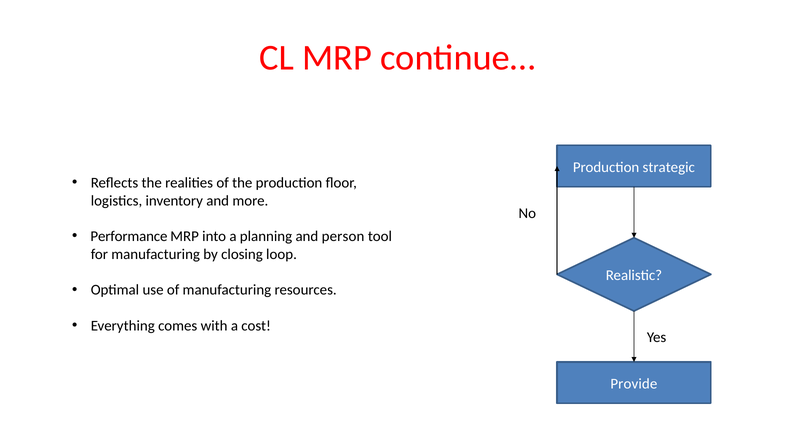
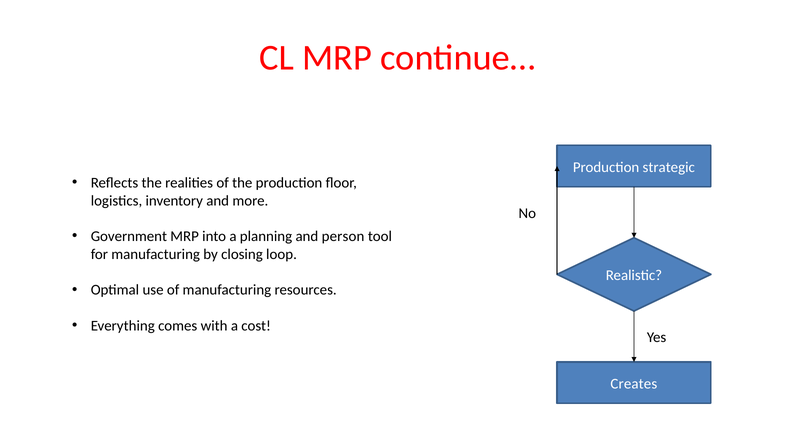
Performance: Performance -> Government (129, 236)
Provide: Provide -> Creates (634, 384)
